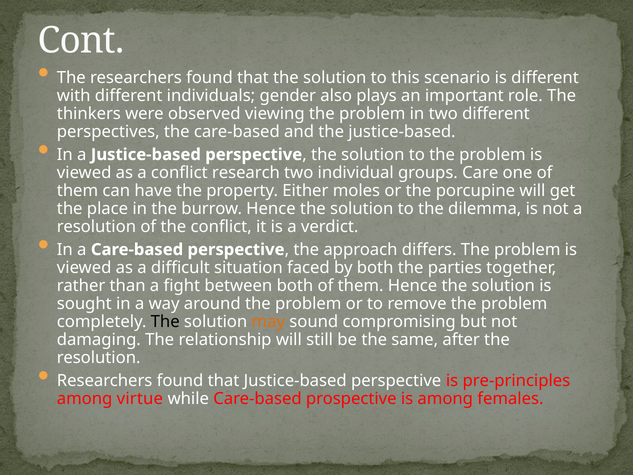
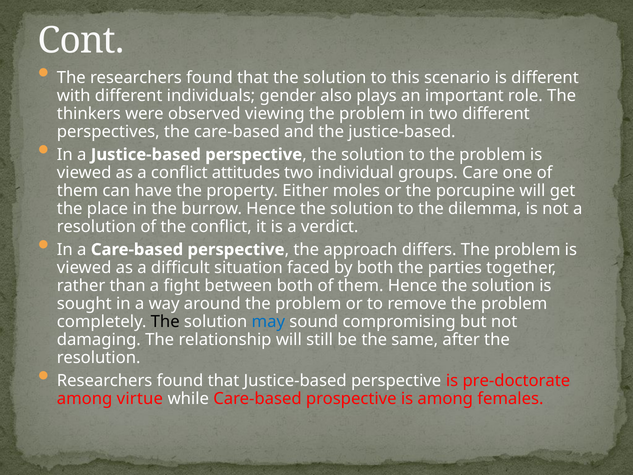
research: research -> attitudes (246, 173)
may colour: orange -> blue (268, 322)
pre-principles: pre-principles -> pre-doctorate (516, 380)
